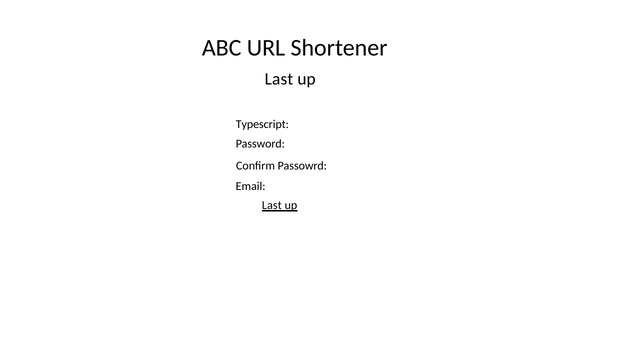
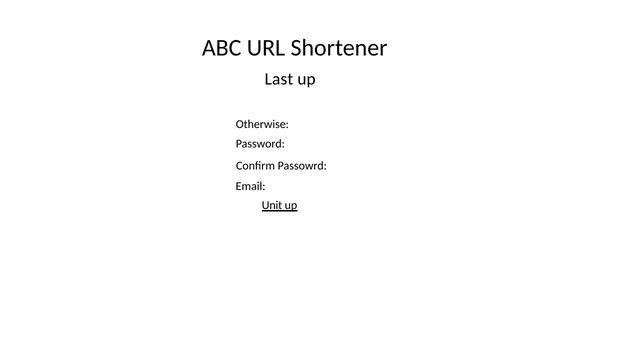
Typescript: Typescript -> Otherwise (262, 124)
Last: Last -> Unit (272, 205)
